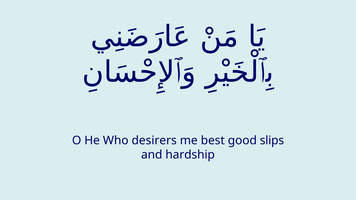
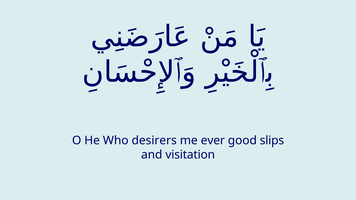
best: best -> ever (213, 141)
hardship: hardship -> visitation (190, 155)
